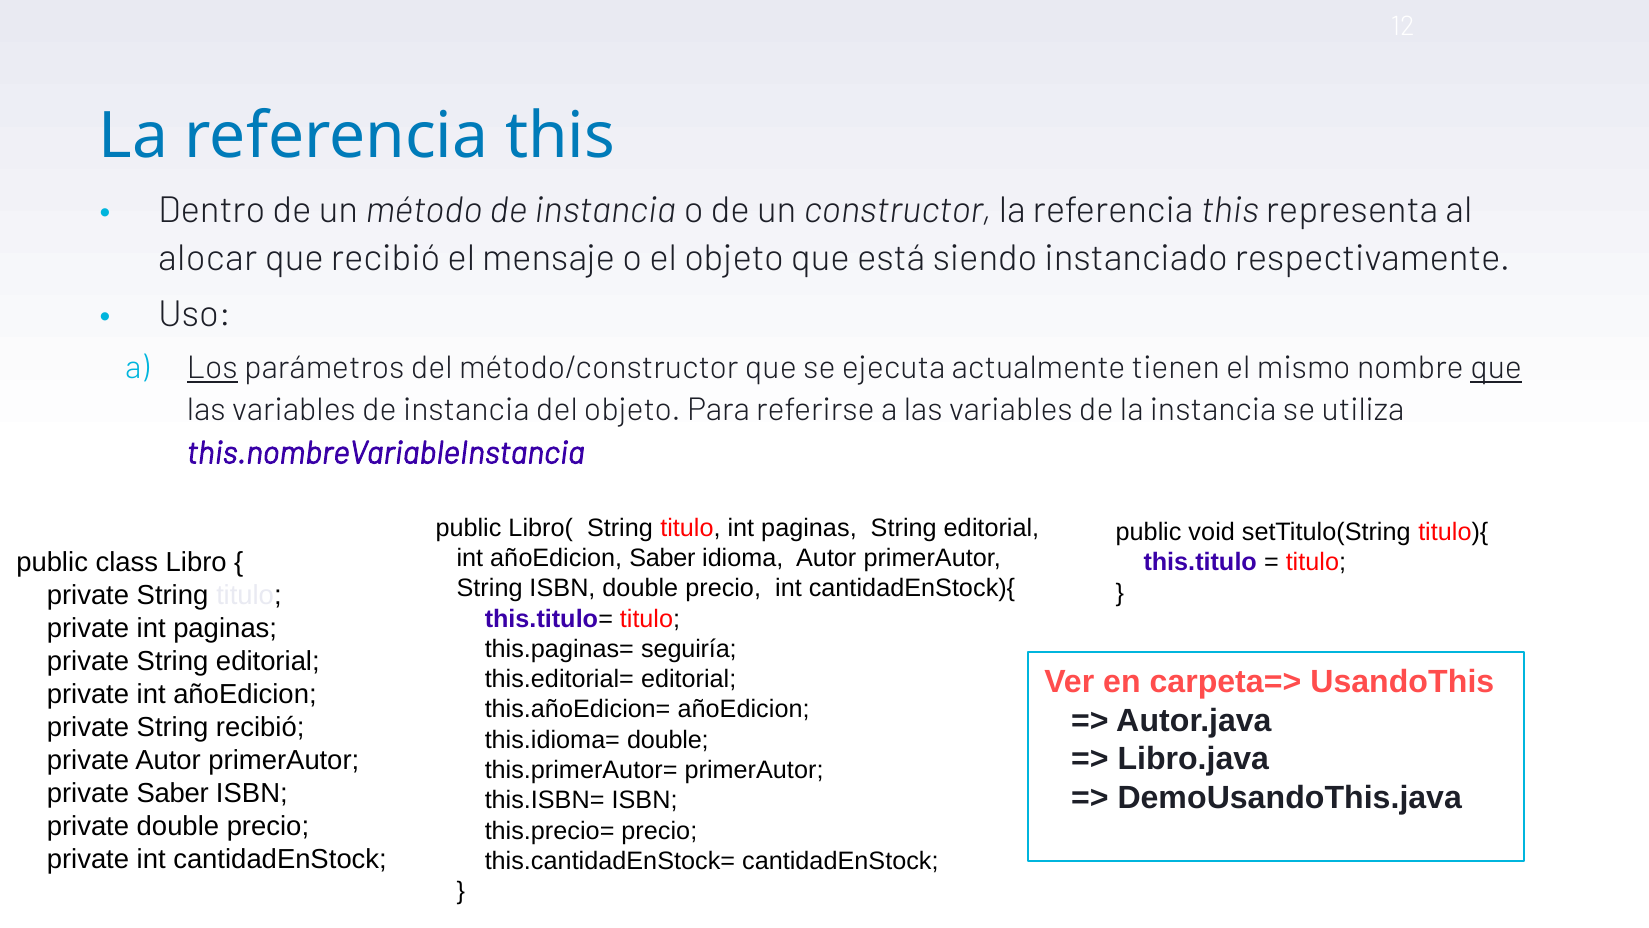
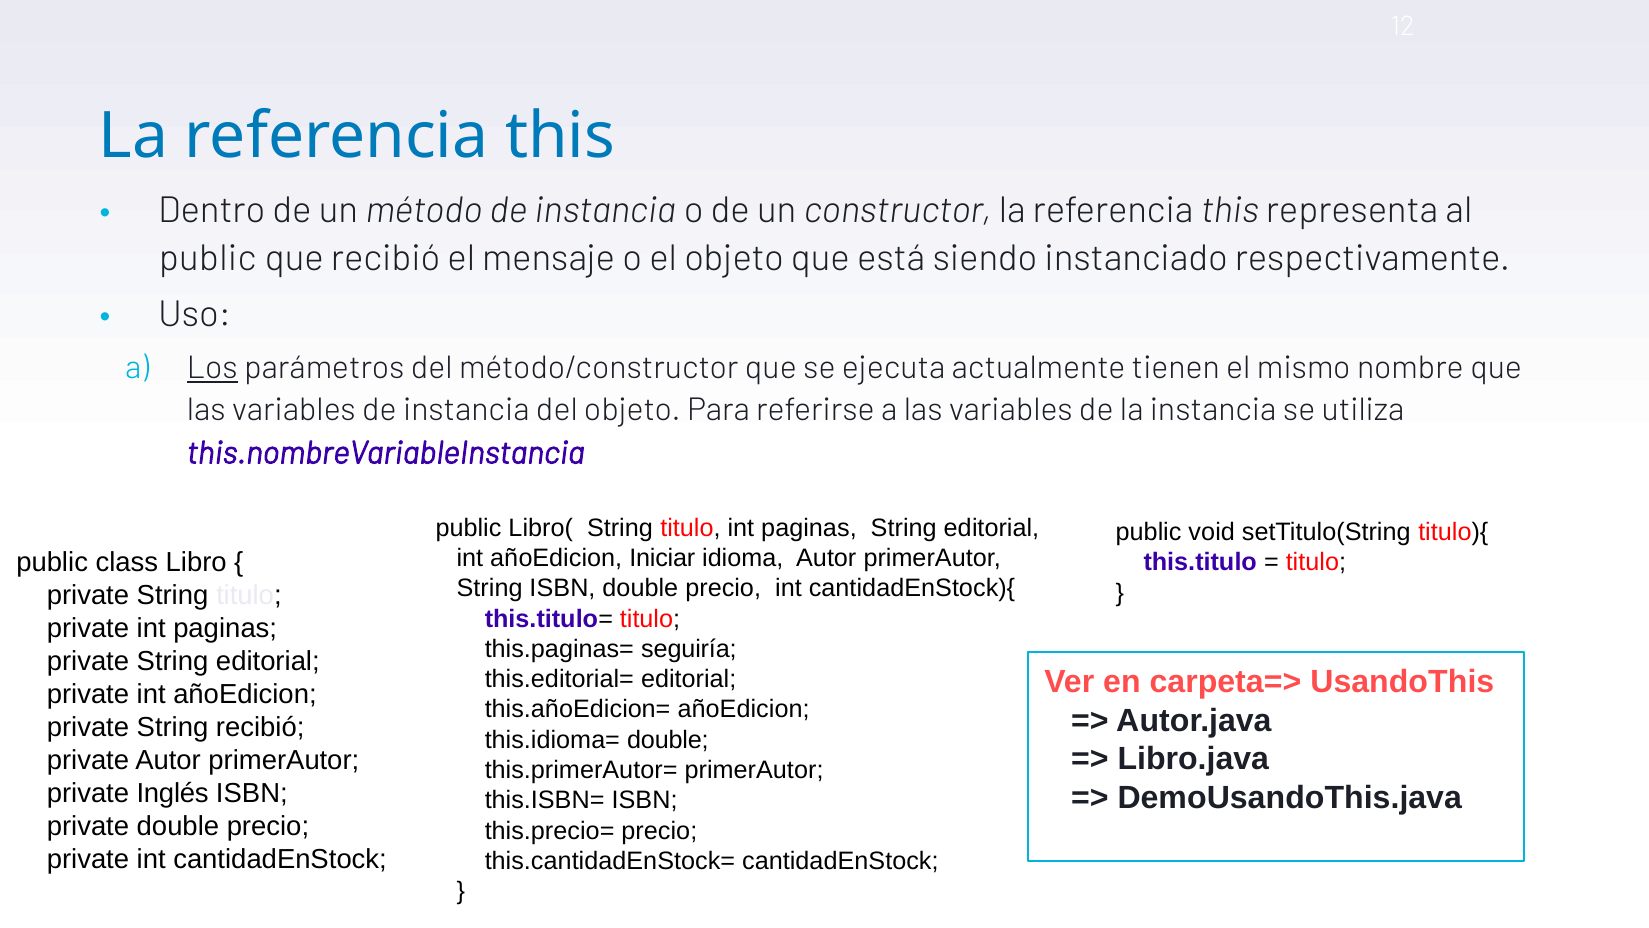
alocar: alocar -> public (208, 258)
que underline: present -> none (1496, 368)
añoEdicion Saber: Saber -> Iniciar (662, 558)
private Saber: Saber -> Inglés (173, 793)
